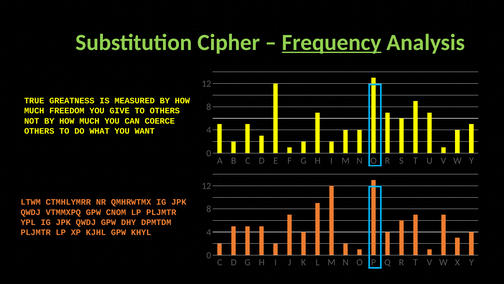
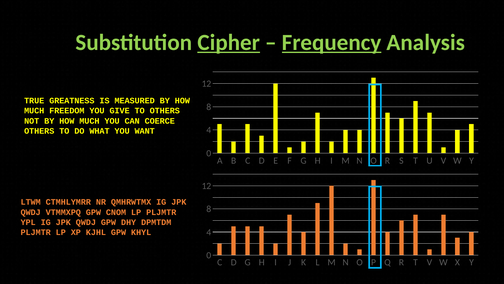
Cipher underline: none -> present (229, 42)
